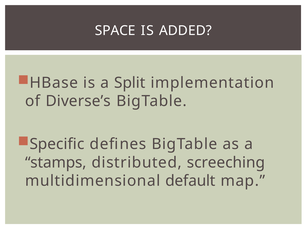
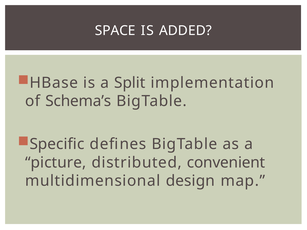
Diverse’s: Diverse’s -> Schema’s (78, 101)
stamps: stamps -> picture (56, 163)
screeching: screeching -> convenient (226, 163)
default: default -> design (190, 181)
